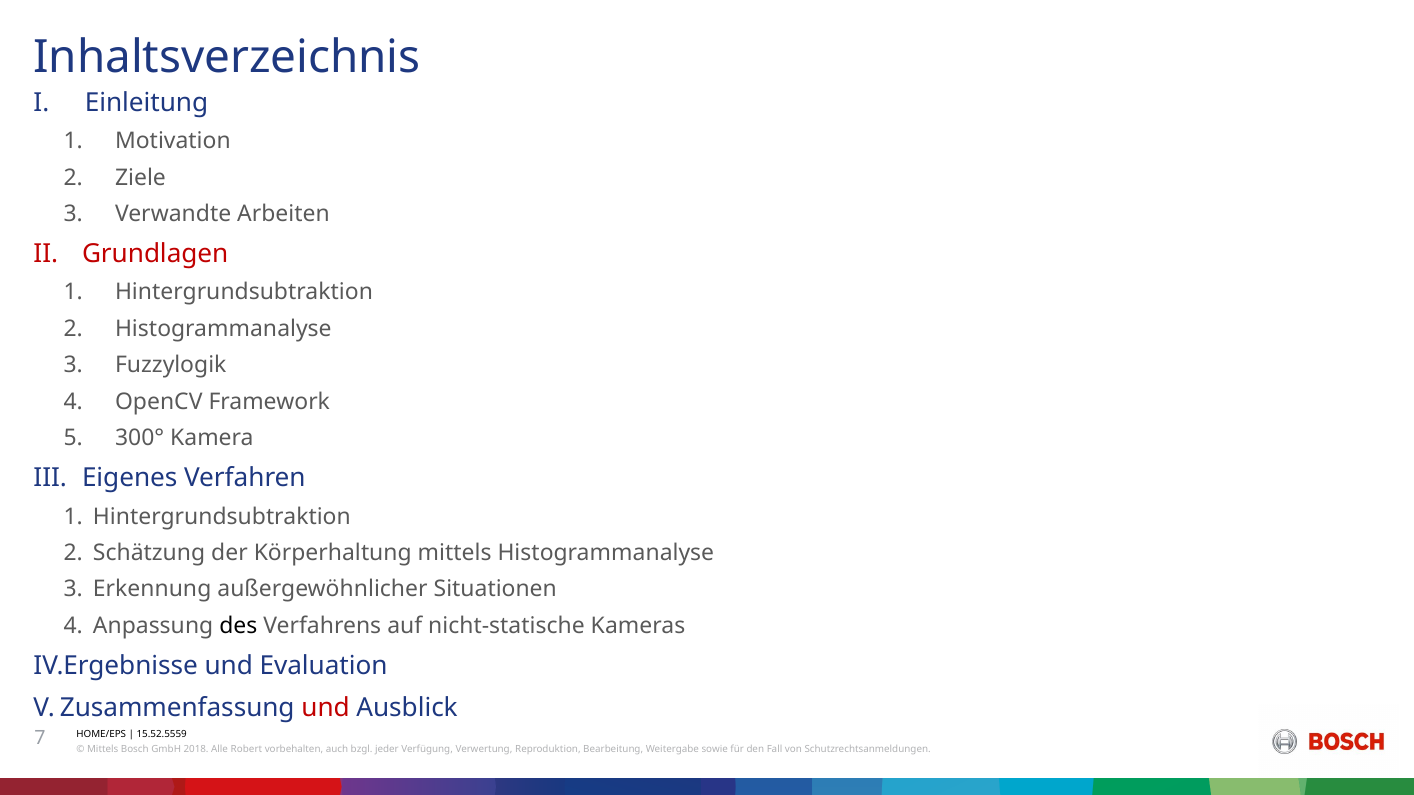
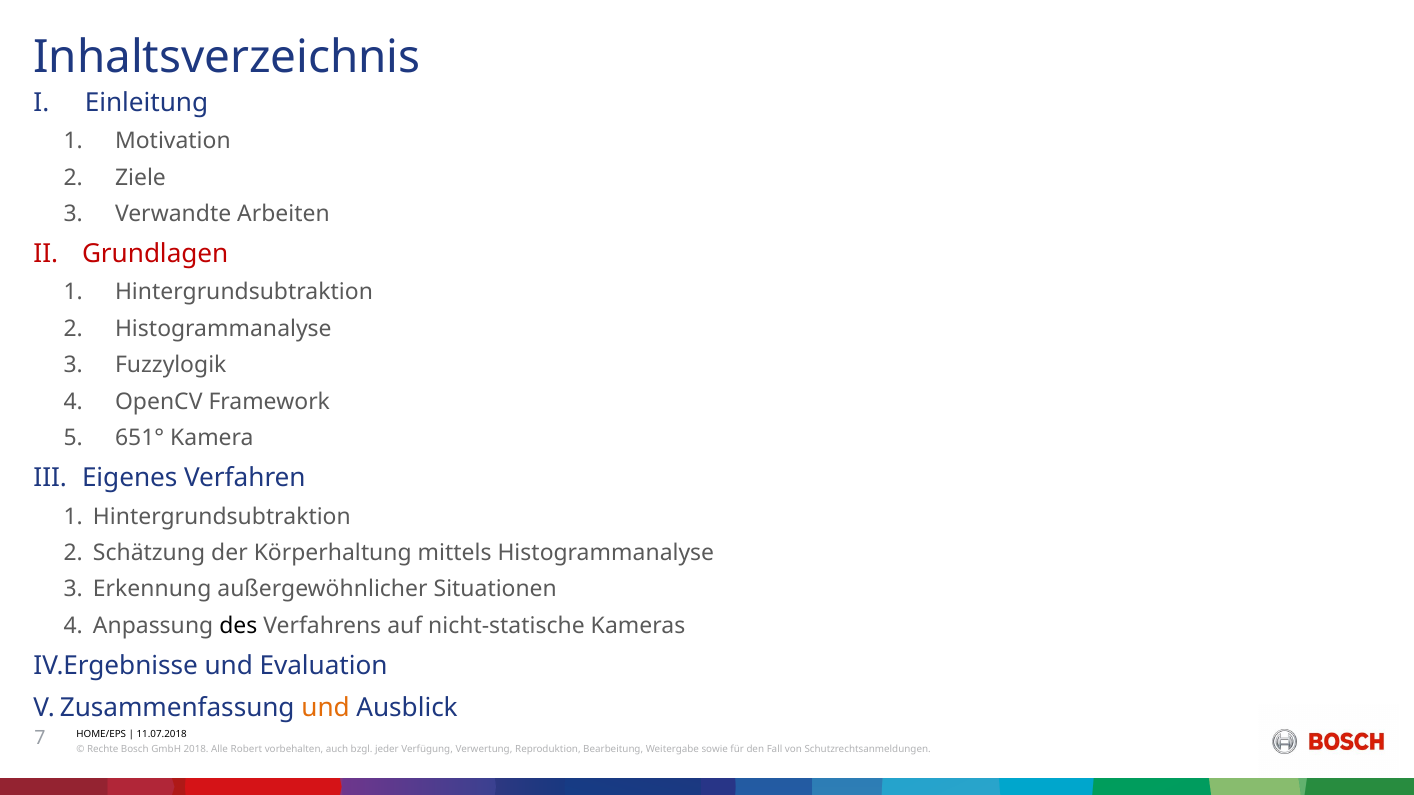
300°: 300° -> 651° (140, 438)
und colour: red -> orange (326, 708)
15.52.5559: 15.52.5559 -> 11.07.2018 (162, 735)
Mittels: Mittels -> Rechte (103, 750)
